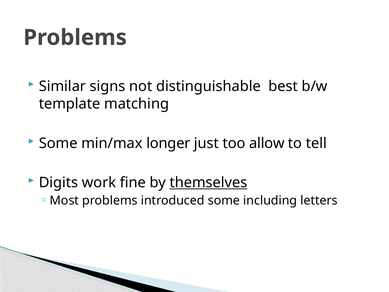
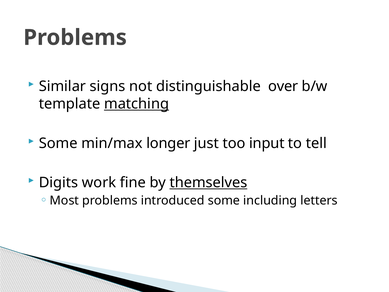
best: best -> over (283, 86)
matching underline: none -> present (137, 104)
allow: allow -> input (267, 143)
